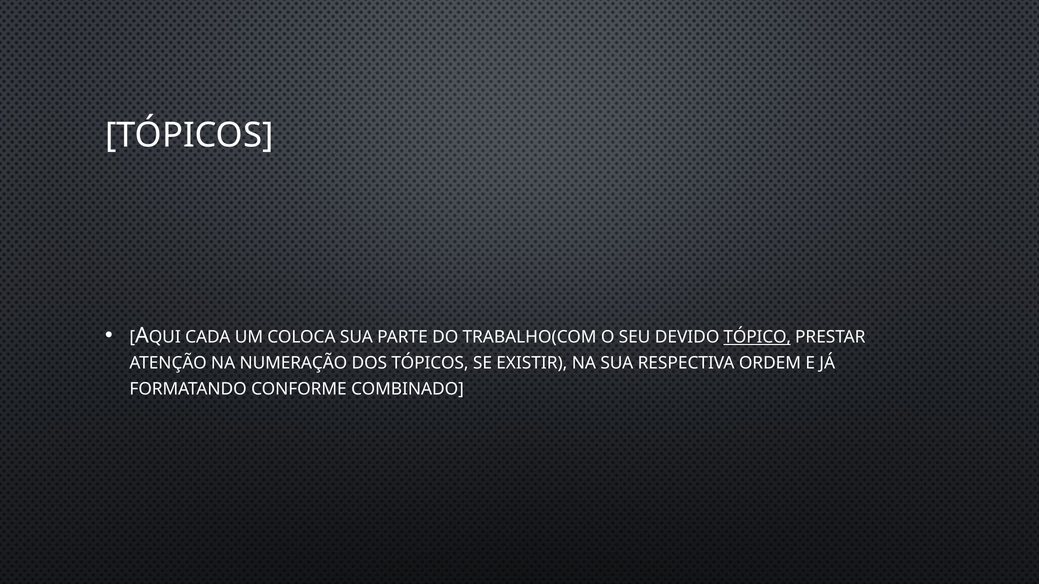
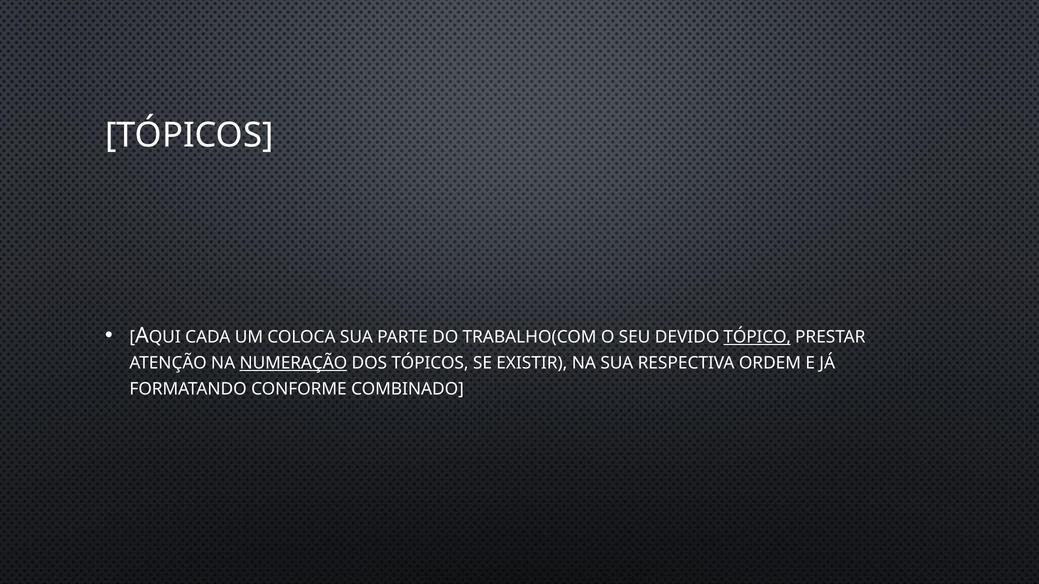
NUMERAÇÃO underline: none -> present (293, 363)
